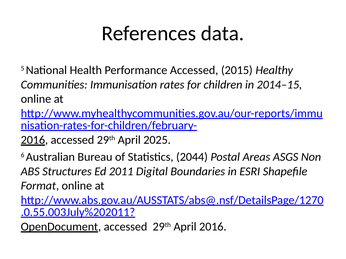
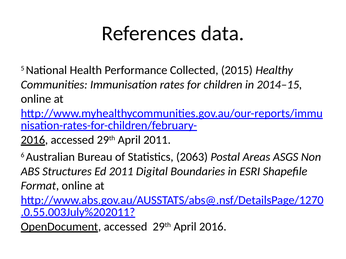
Performance Accessed: Accessed -> Collected (194, 70)
April 2025: 2025 -> 2011 (157, 140)
2044: 2044 -> 2063 (192, 157)
